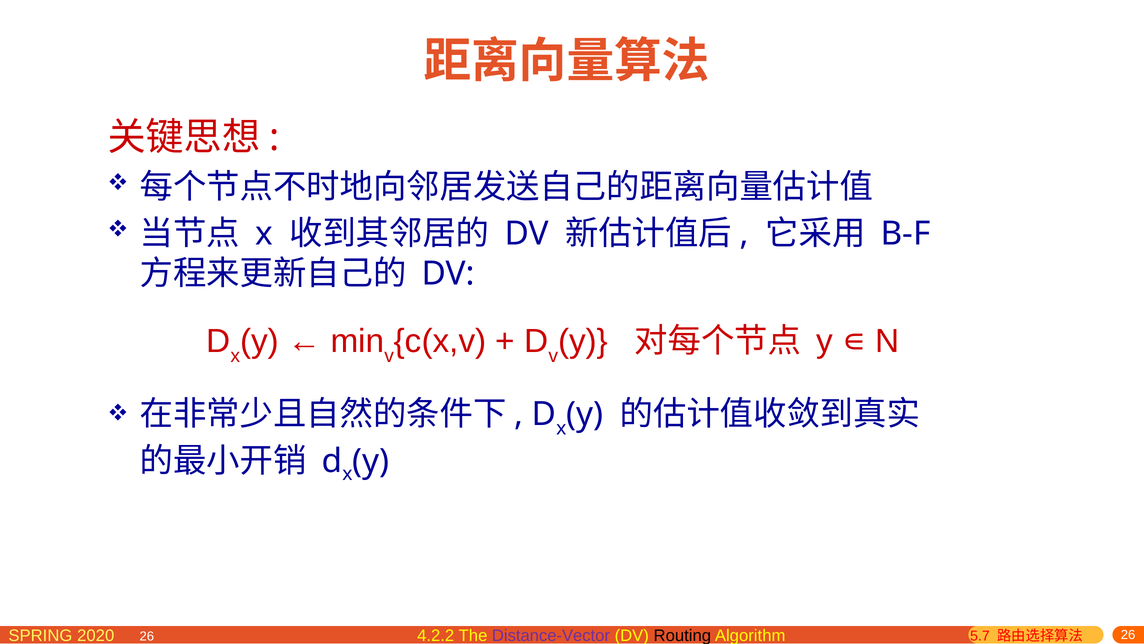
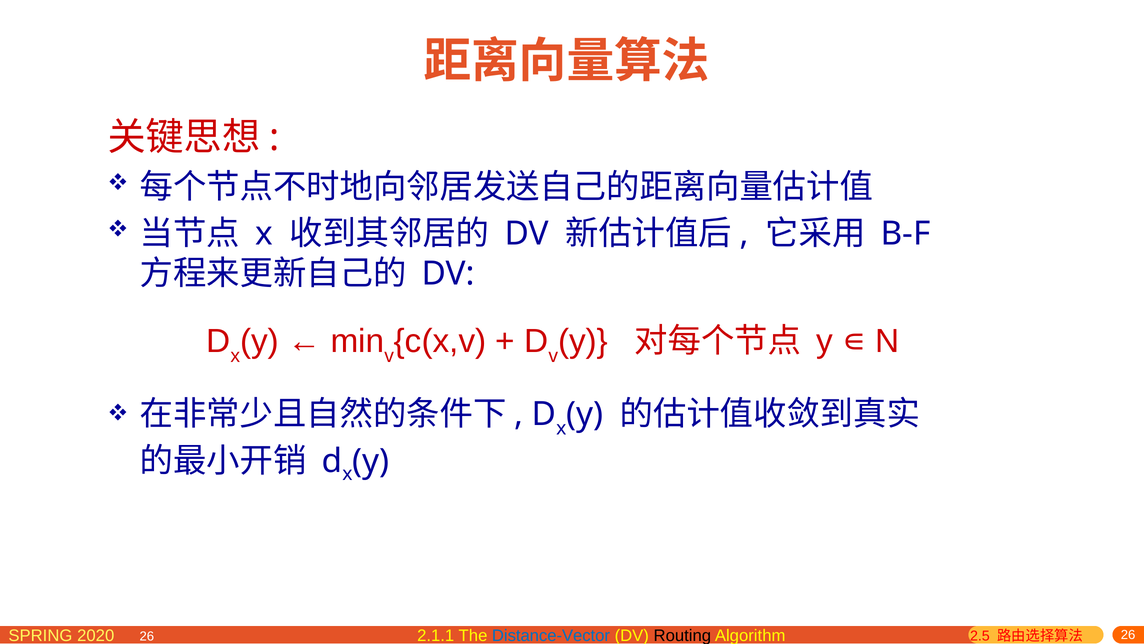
4.2.2: 4.2.2 -> 2.1.1 (436, 635)
Distance-Vector colour: purple -> blue (551, 635)
5.7: 5.7 -> 2.5 (980, 635)
